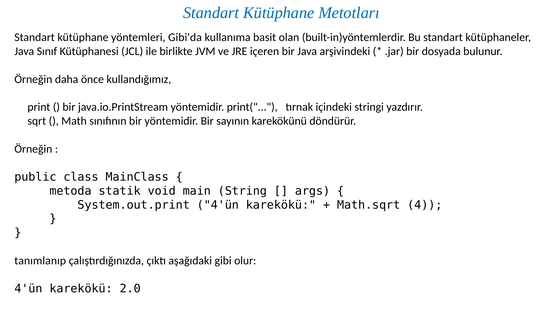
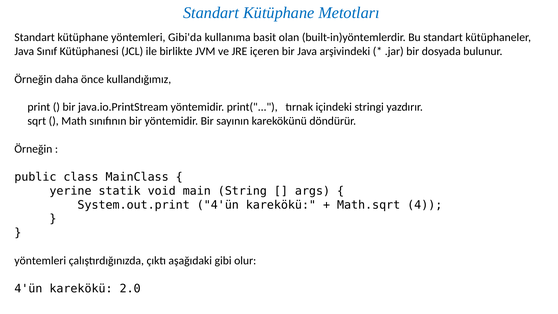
metoda: metoda -> yerine (70, 191)
tanımlanıp: tanımlanıp -> yöntemleri (40, 261)
